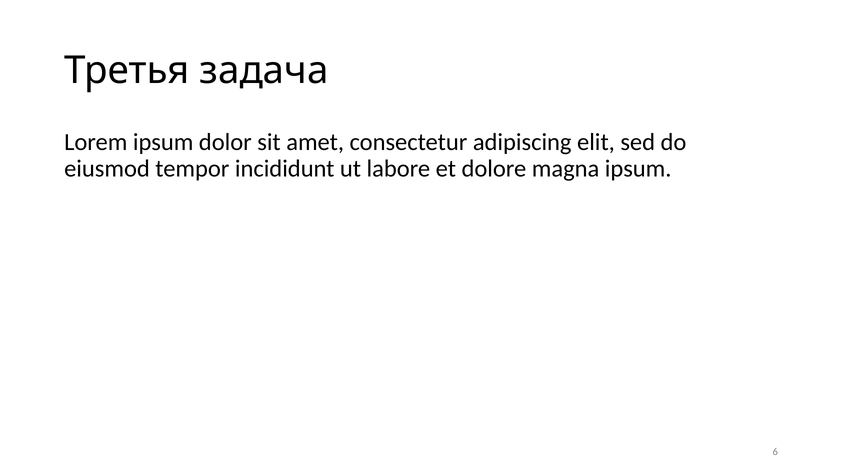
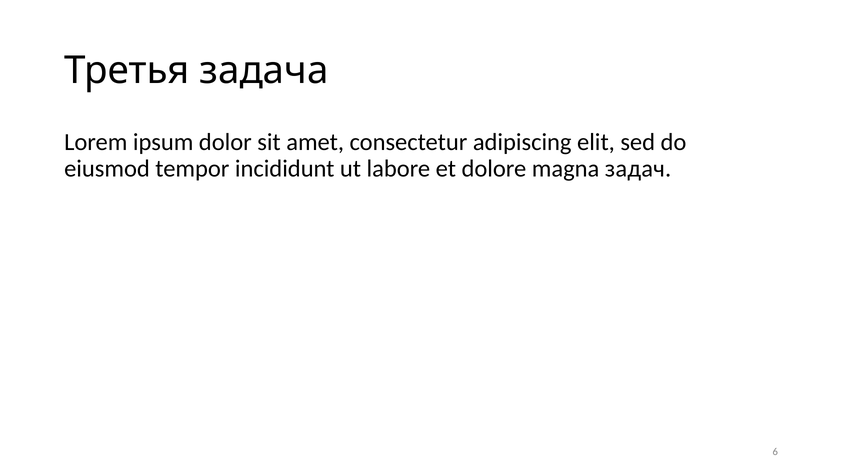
magna ipsum: ipsum -> задач (638, 169)
